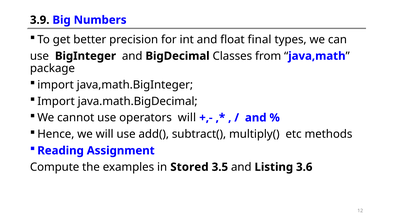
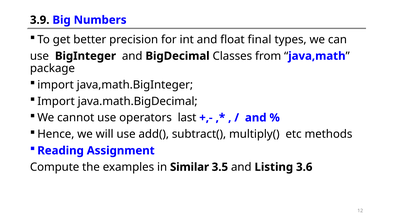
operators will: will -> last (187, 118)
Stored: Stored -> Similar (190, 167)
